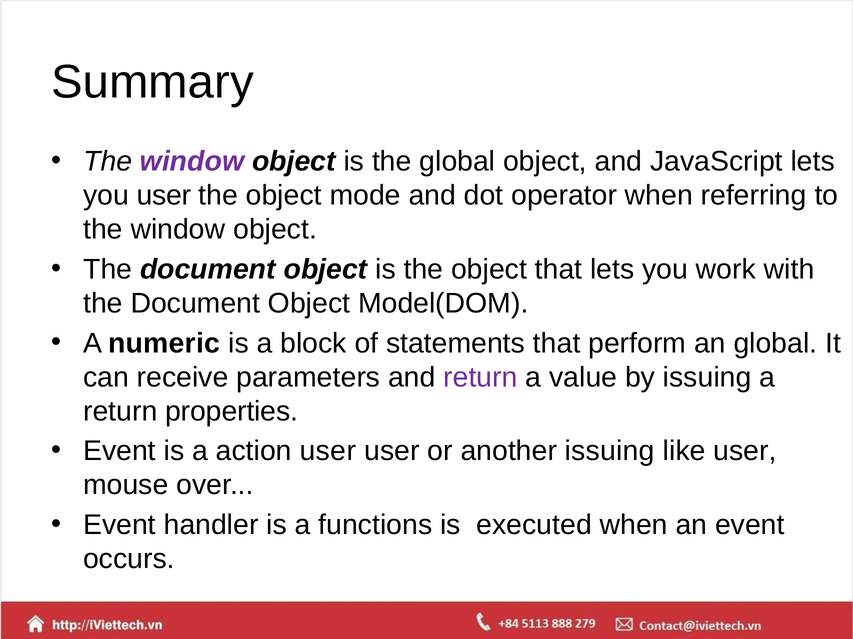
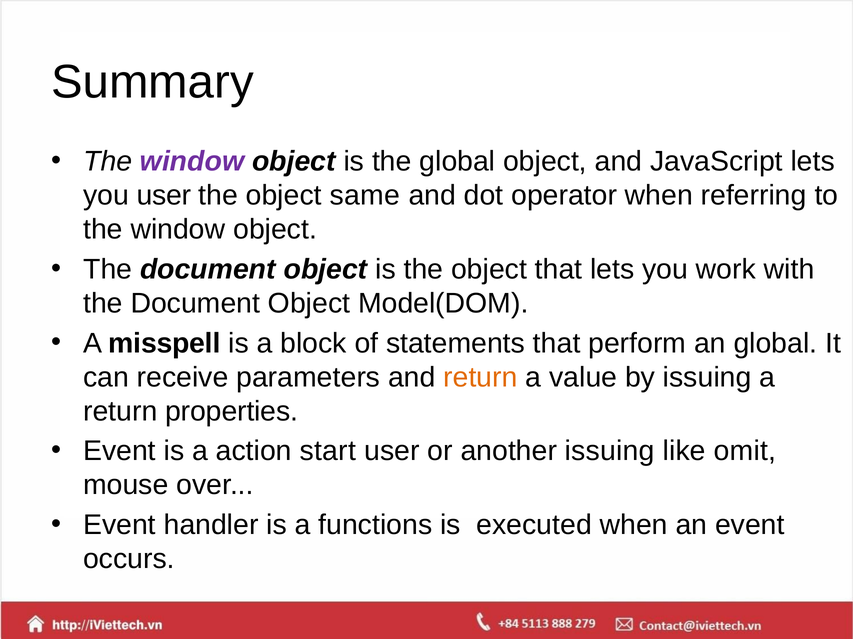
mode: mode -> same (365, 196)
numeric: numeric -> misspell (164, 344)
return colour: purple -> orange (480, 378)
action user: user -> start (328, 452)
like user: user -> omit (745, 452)
